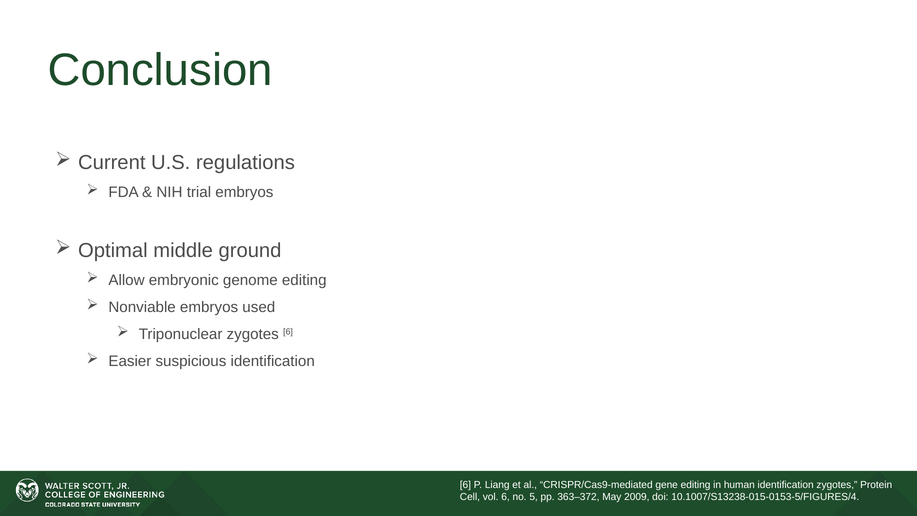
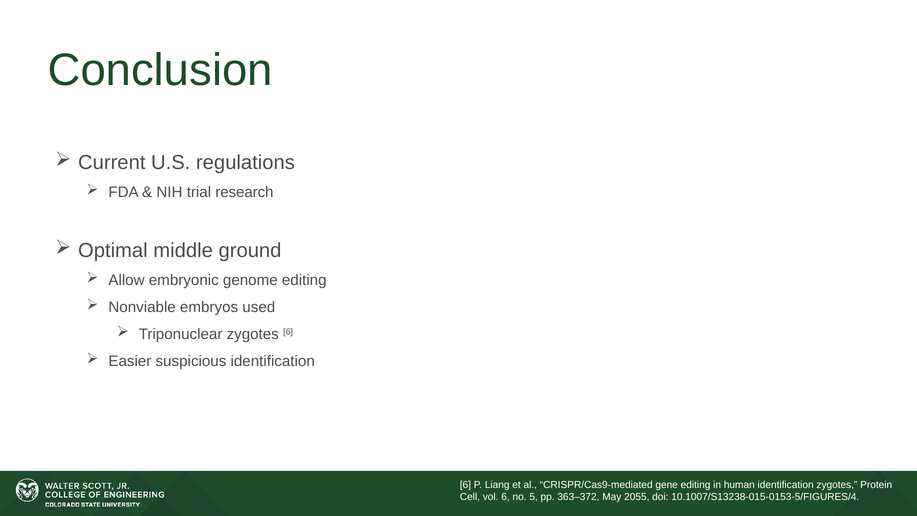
trial embryos: embryos -> research (244, 192)
2009: 2009 -> 2055 (637, 497)
